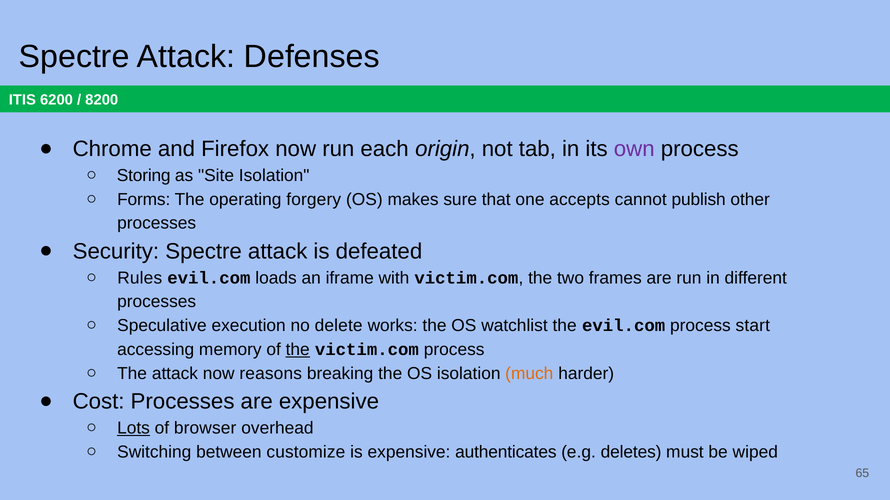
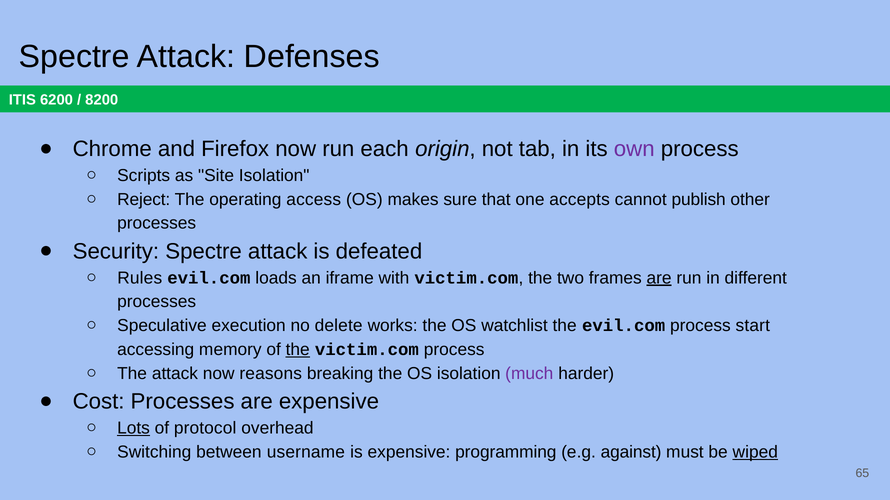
Storing: Storing -> Scripts (144, 176)
Forms: Forms -> Reject (144, 200)
forgery: forgery -> access (314, 200)
are underline: none -> present (659, 278)
much colour: orange -> purple (529, 374)
browser: browser -> protocol (205, 429)
customize: customize -> username (306, 452)
authenticates: authenticates -> programming (506, 452)
deletes: deletes -> against (631, 452)
wiped underline: none -> present (755, 452)
